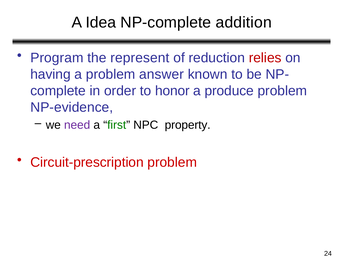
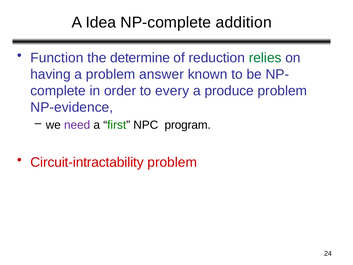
Program: Program -> Function (57, 58)
represent: represent -> determine (140, 58)
relies colour: red -> green (265, 58)
honor: honor -> every (172, 91)
property: property -> program (188, 125)
Circuit-prescription: Circuit-prescription -> Circuit-intractability (87, 162)
